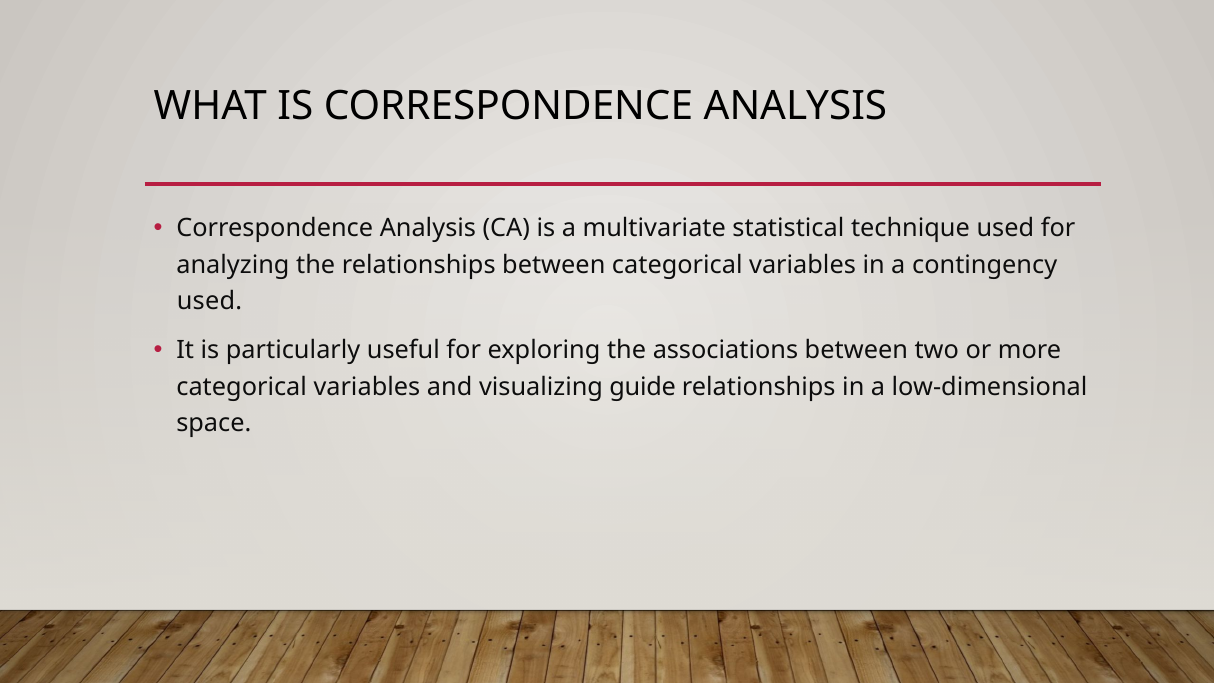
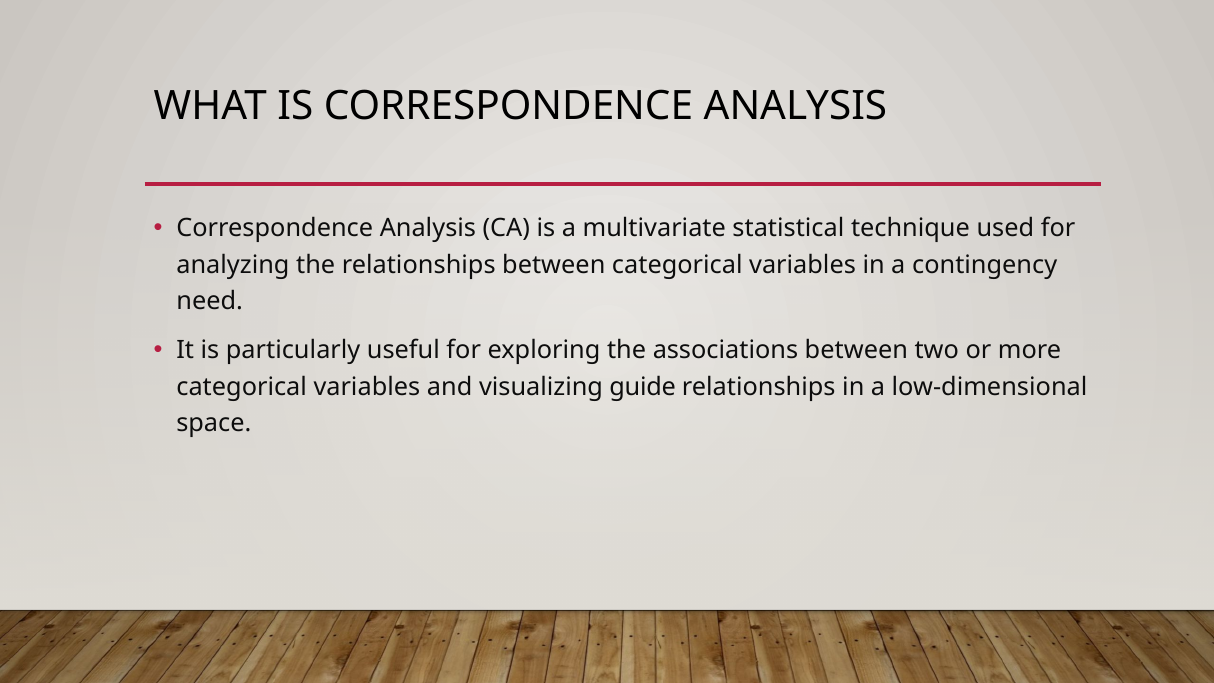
used: used -> need (210, 301)
